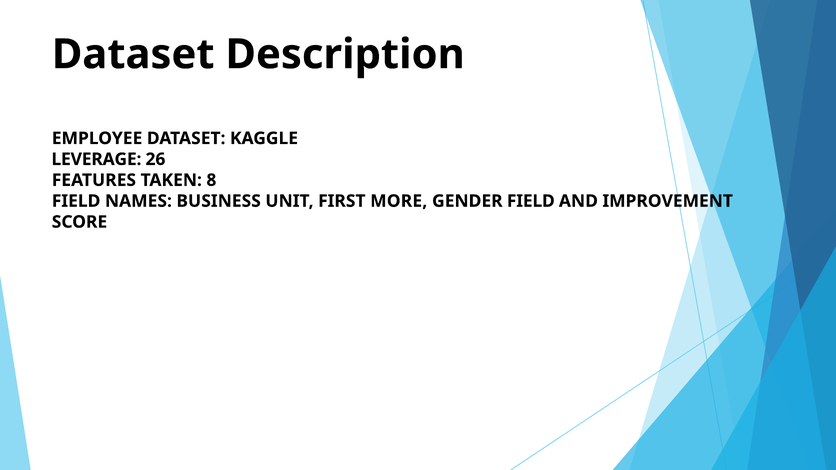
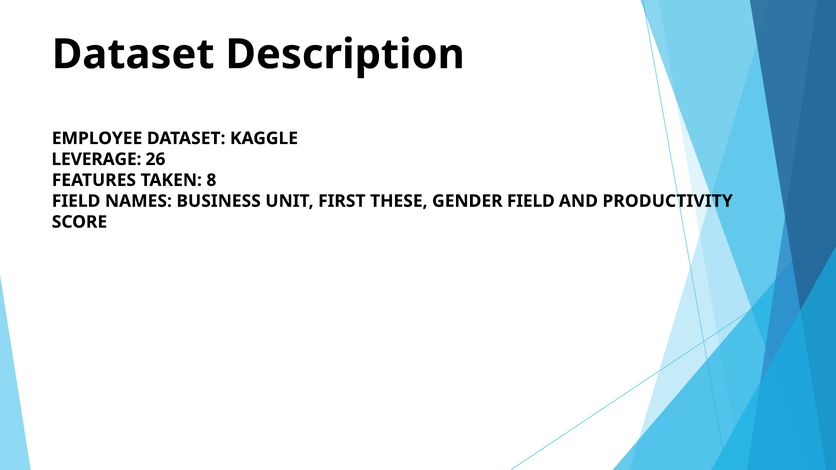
MORE: MORE -> THESE (399, 201)
IMPROVEMENT: IMPROVEMENT -> PRODUCTIVITY (668, 201)
